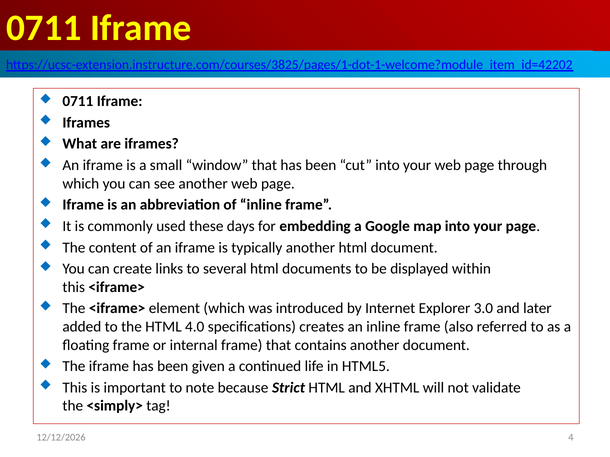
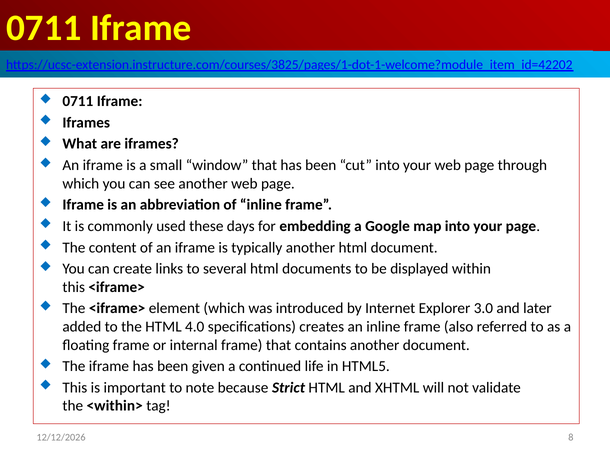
<simply>: <simply> -> <within> (115, 406)
4: 4 -> 8 (571, 438)
